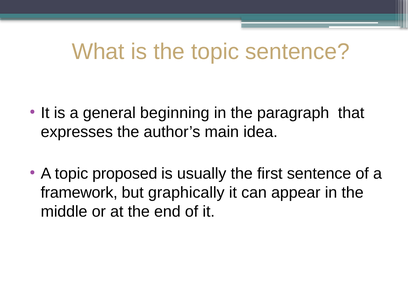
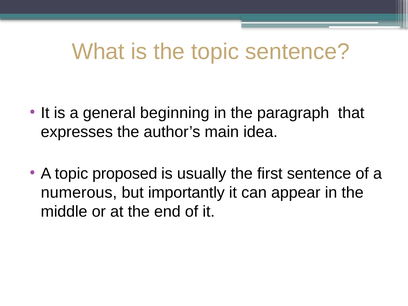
framework: framework -> numerous (79, 193)
graphically: graphically -> importantly (186, 193)
